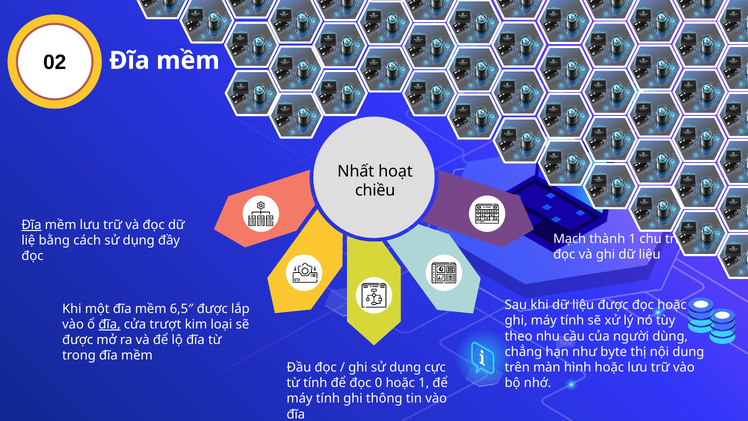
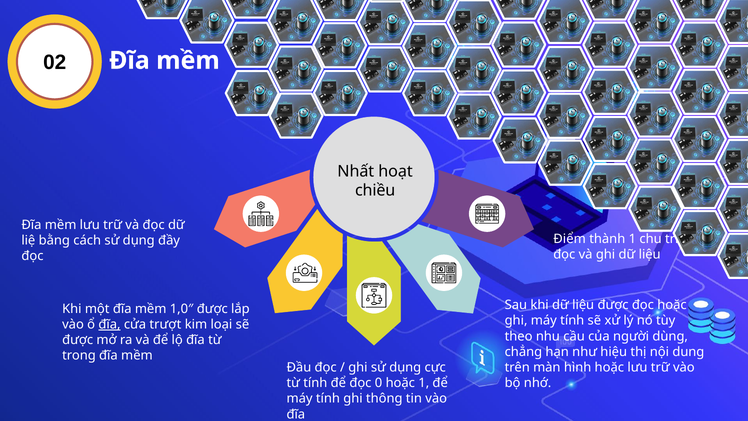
Đĩa underline: present -> none (31, 225)
Mạch: Mạch -> Điểm (570, 239)
6,5″: 6,5″ -> 1,0″ (182, 309)
byte: byte -> hiệu (614, 352)
